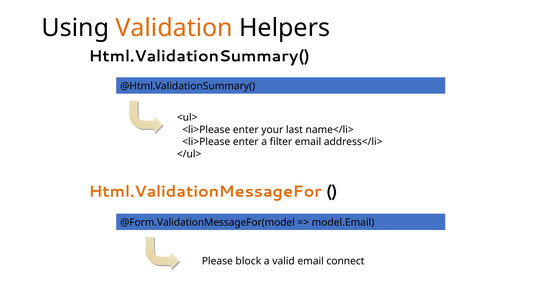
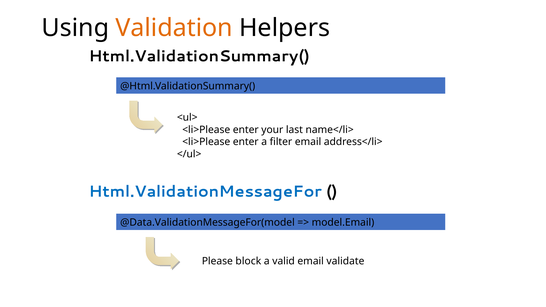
Html.ValidationMessageFor colour: orange -> blue (205, 192)
@Form.ValidationMessageFor(model: @Form.ValidationMessageFor(model -> @Data.ValidationMessageFor(model (207, 223)
connect: connect -> validate (345, 261)
